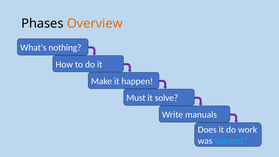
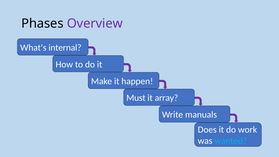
Overview colour: orange -> purple (95, 23)
nothing: nothing -> internal (65, 48)
solve: solve -> array (166, 98)
